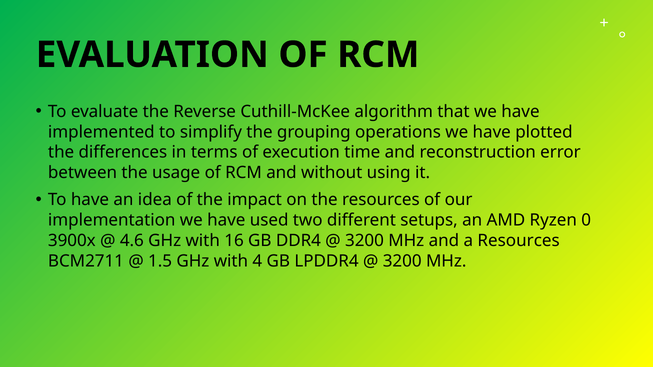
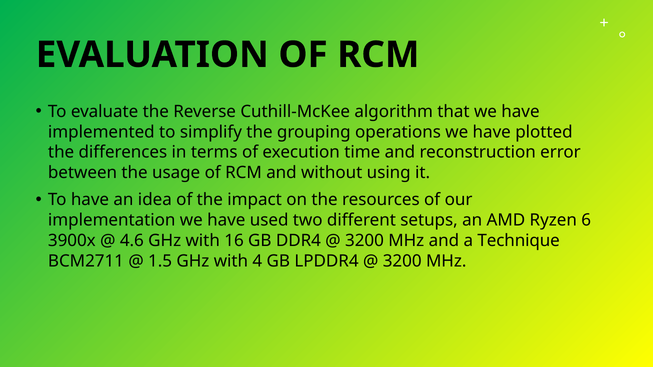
0: 0 -> 6 (586, 220)
a Resources: Resources -> Technique (519, 241)
